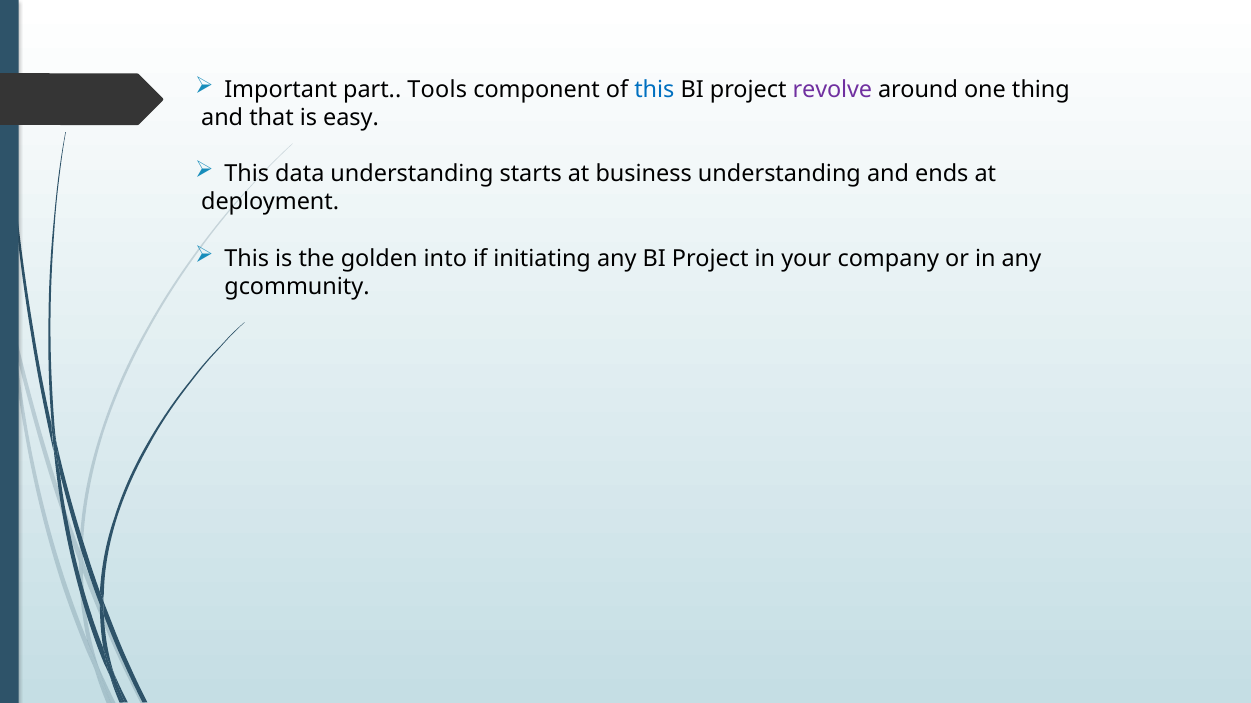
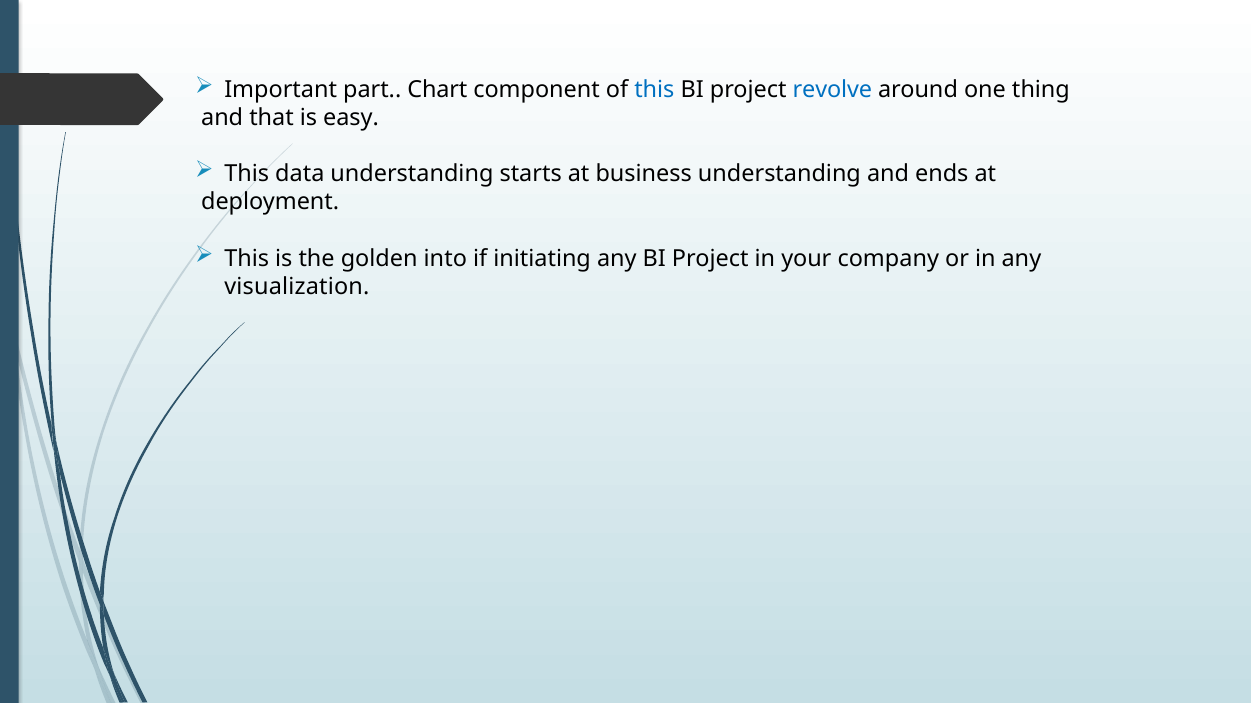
Tools: Tools -> Chart (437, 90)
revolve colour: purple -> blue (832, 90)
gcommunity: gcommunity -> visualization (297, 287)
